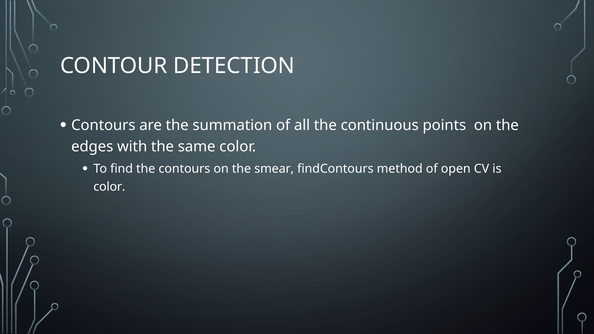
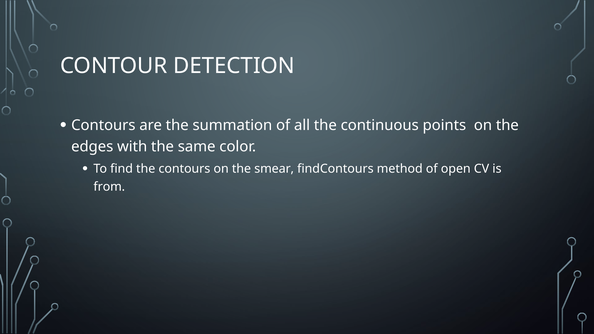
color: color -> from (109, 187)
